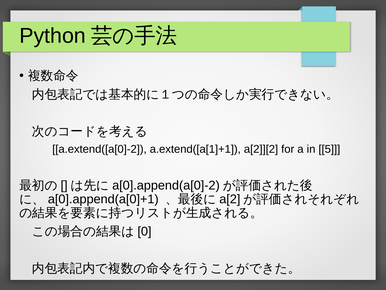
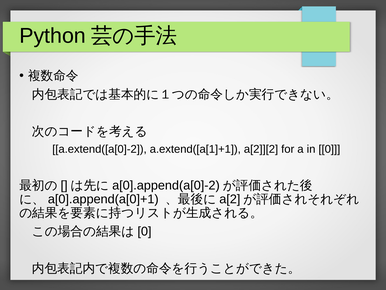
in 5: 5 -> 0 (329, 149)
